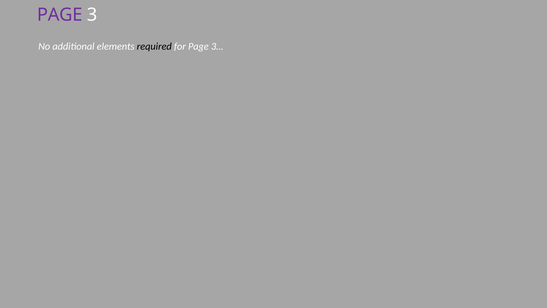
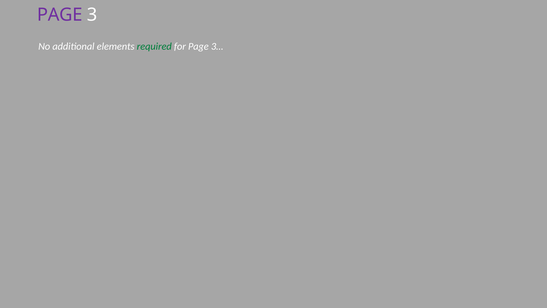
required colour: black -> green (154, 46)
